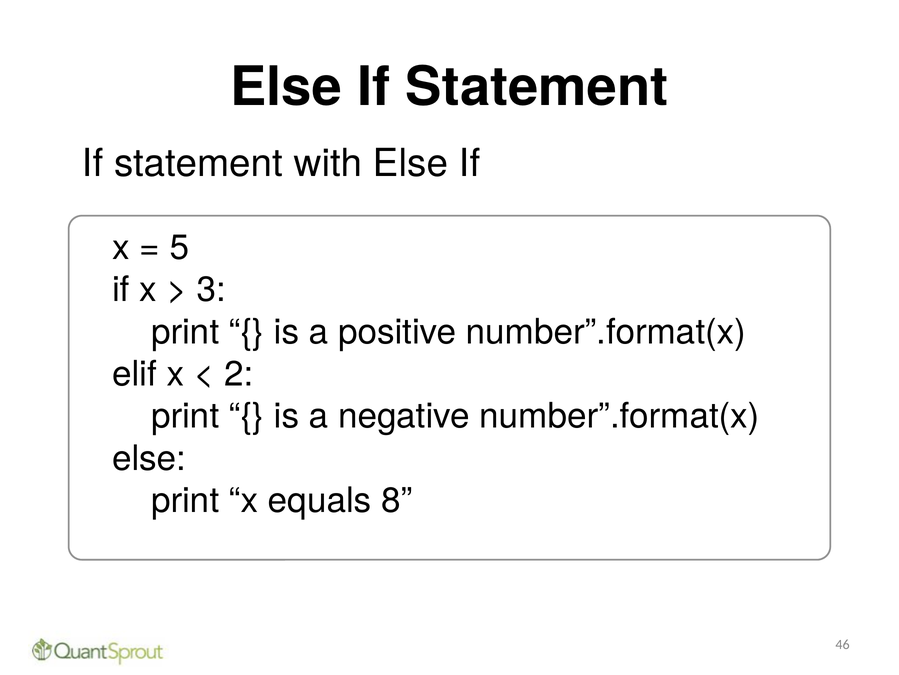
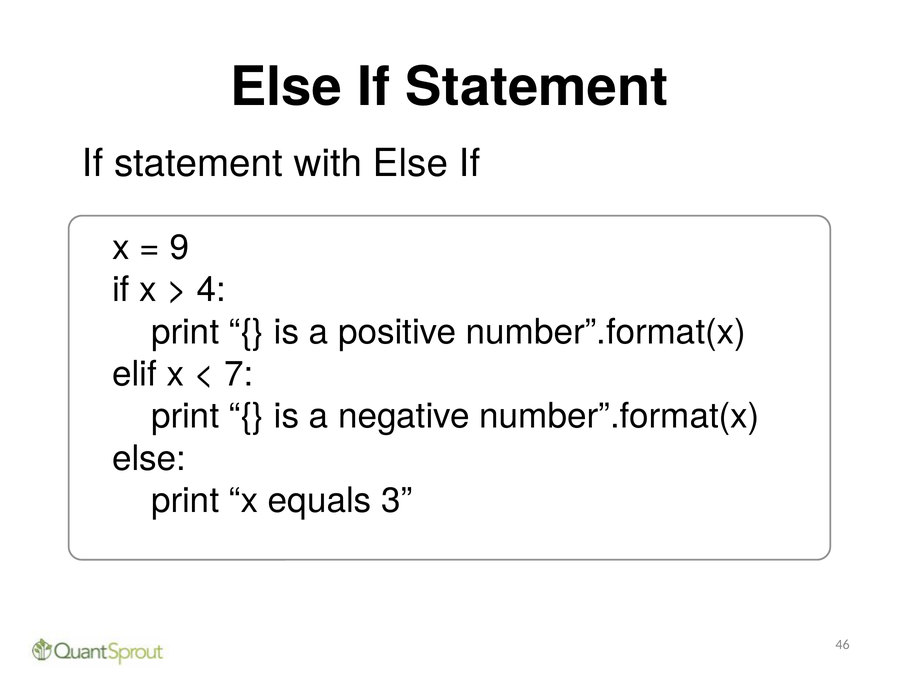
5: 5 -> 9 (179, 247)
3: 3 -> 4 (211, 289)
2: 2 -> 7 (239, 374)
8: 8 -> 3 (397, 500)
